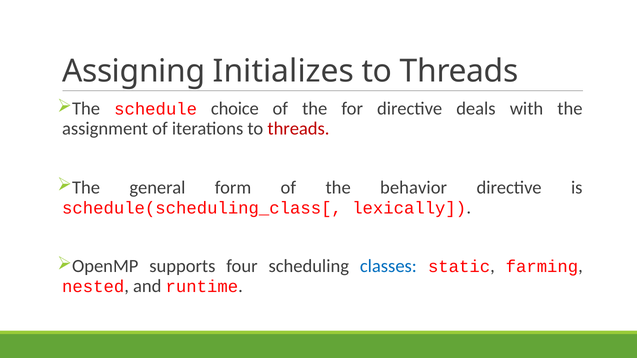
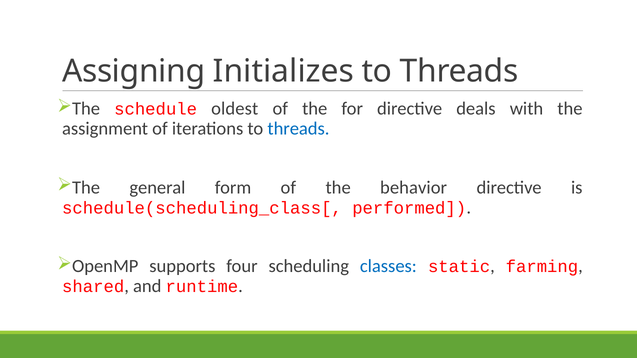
choice: choice -> oldest (235, 109)
threads colour: red -> blue (298, 129)
lexically: lexically -> performed (409, 208)
nested: nested -> shared (93, 287)
